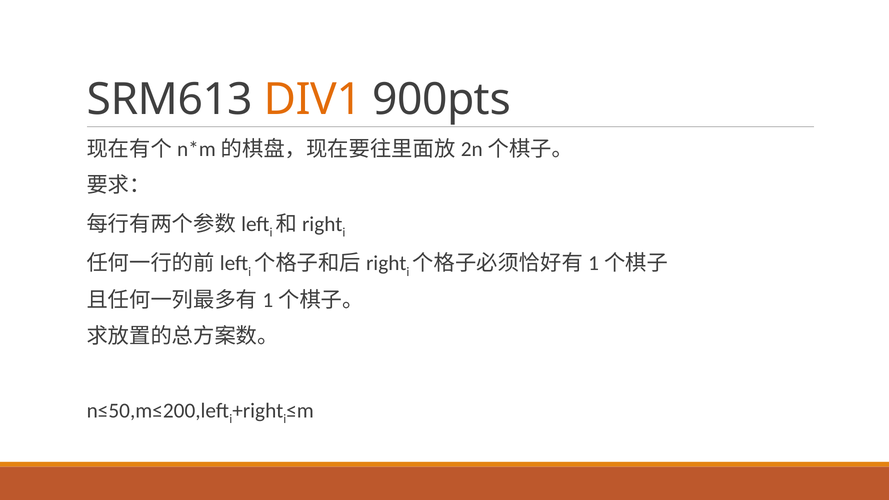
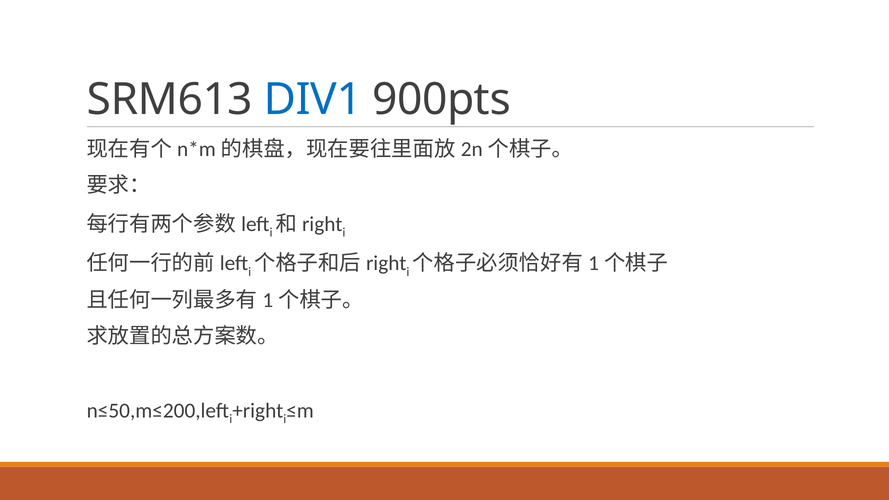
DIV1 colour: orange -> blue (313, 100)
